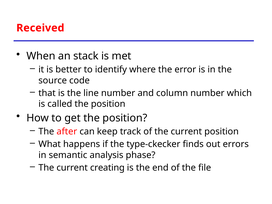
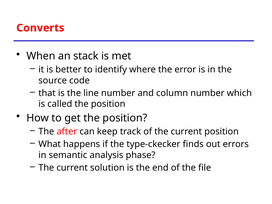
Received: Received -> Converts (40, 28)
creating: creating -> solution (107, 168)
